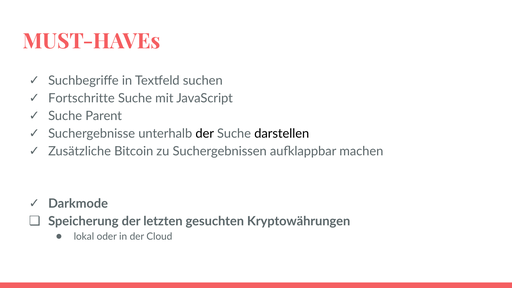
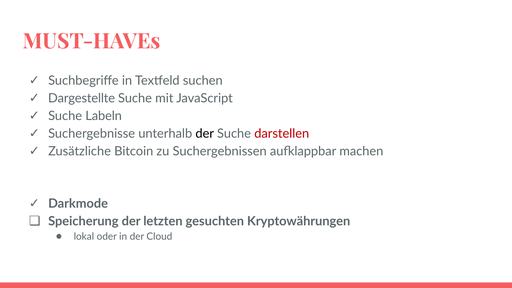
Fortschritte: Fortschritte -> Dargestellte (82, 98)
Parent: Parent -> Labeln (104, 116)
darstellen colour: black -> red (282, 133)
